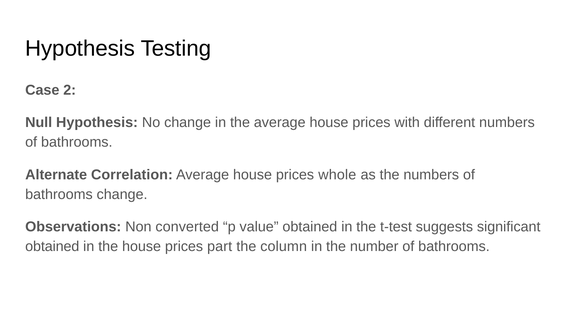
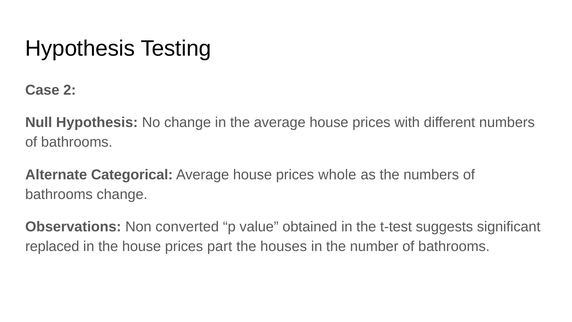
Correlation: Correlation -> Categorical (132, 175)
obtained: obtained -> replaced (52, 246)
column: column -> houses (284, 246)
